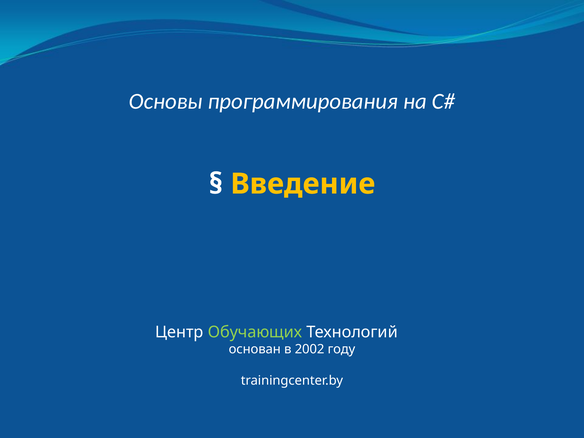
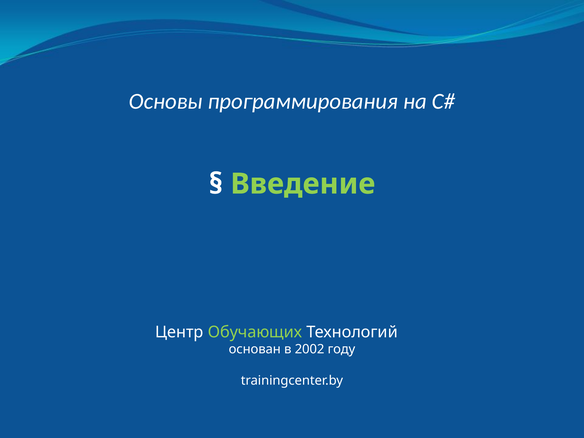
Введение colour: yellow -> light green (303, 184)
